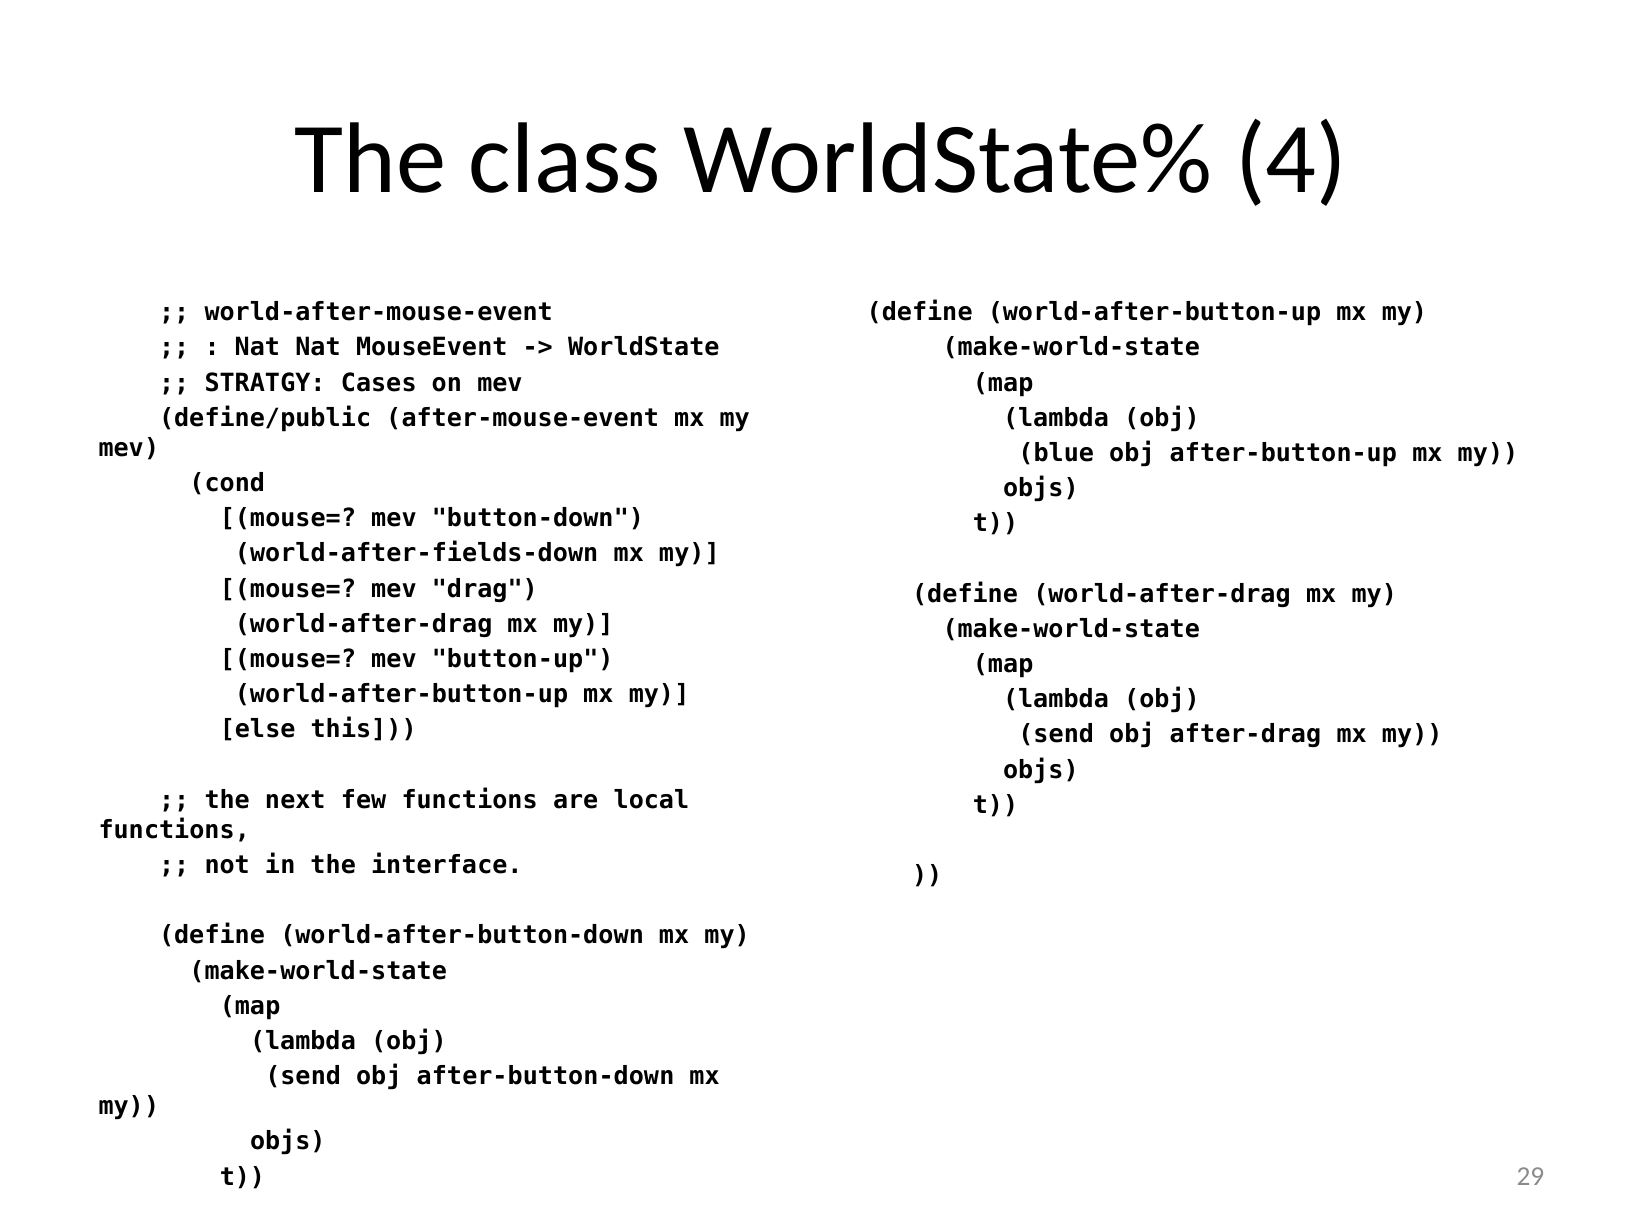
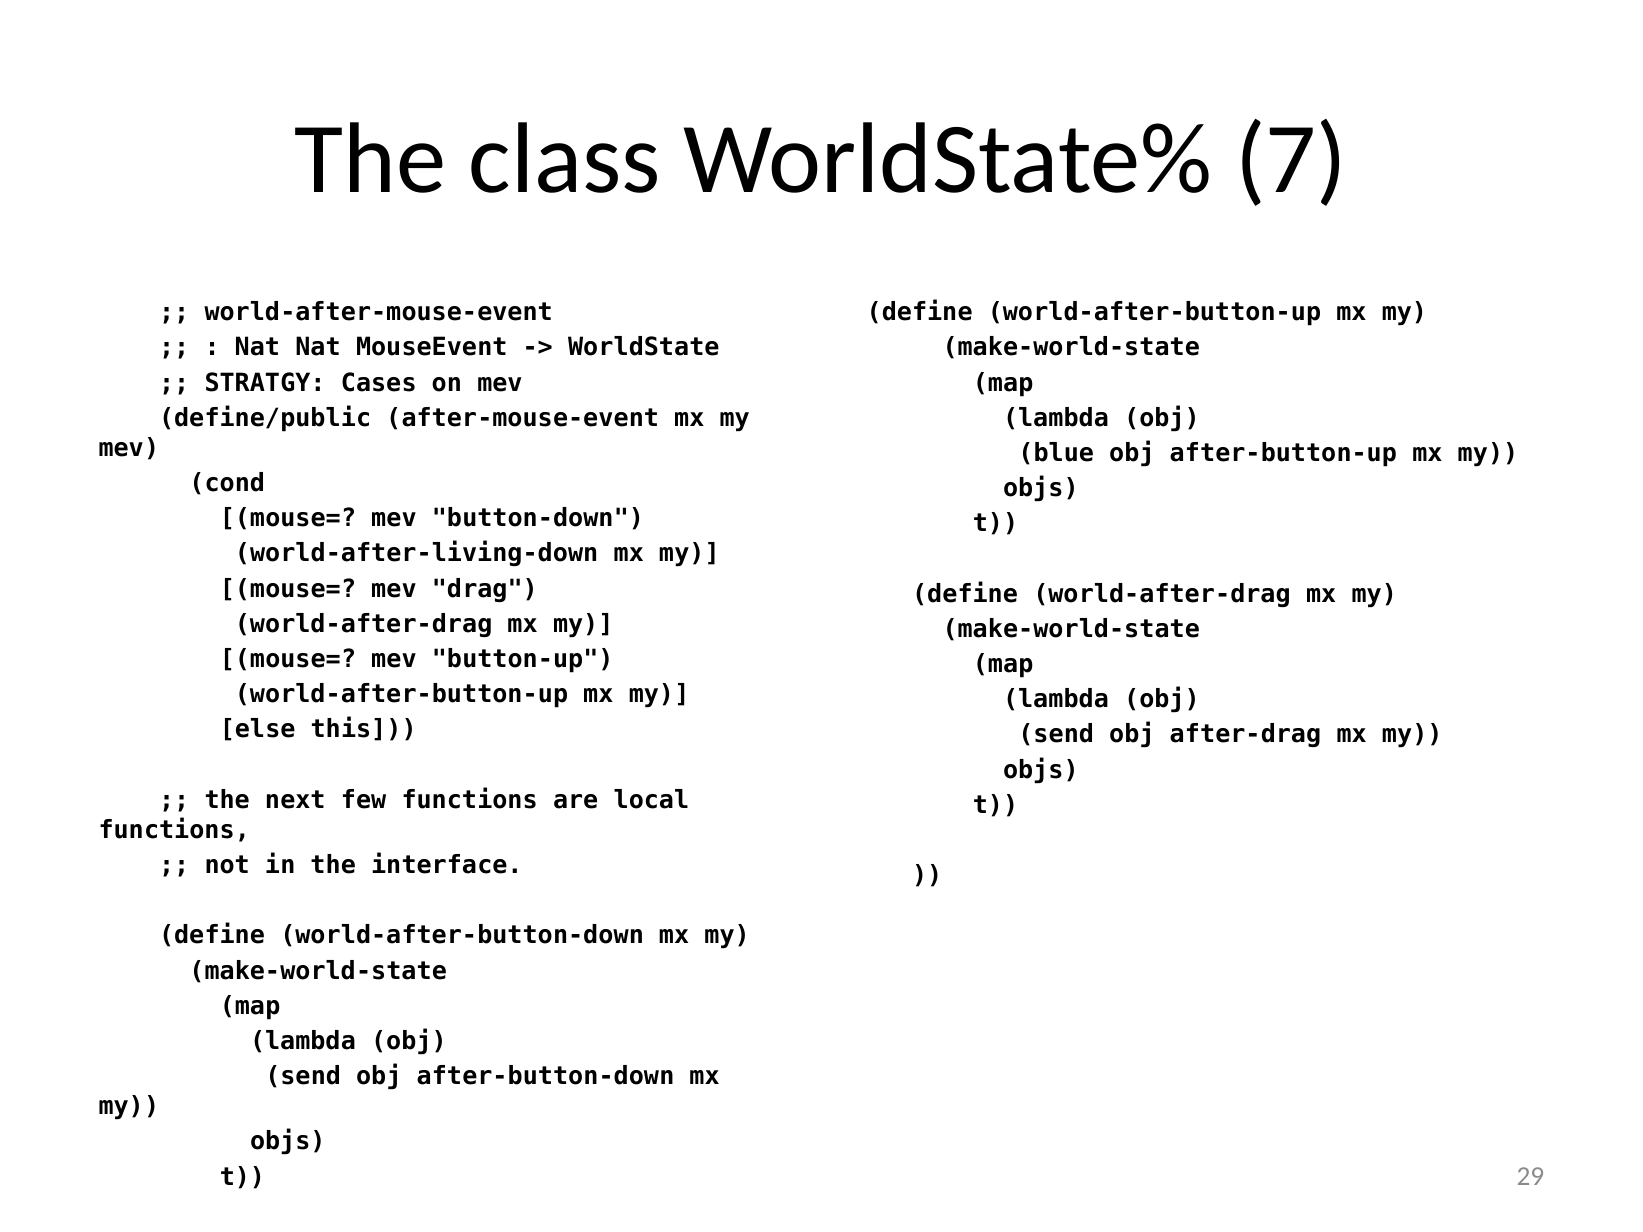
4: 4 -> 7 (1291, 159)
world-after-fields-down: world-after-fields-down -> world-after-living-down (417, 554)
